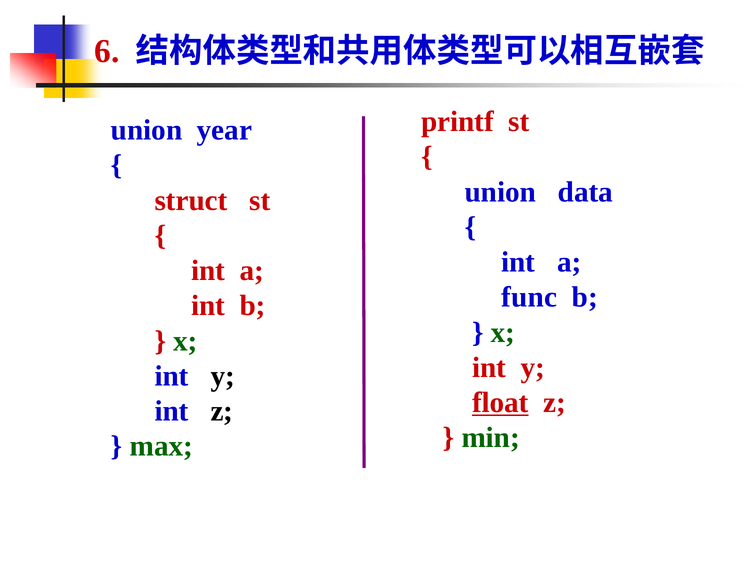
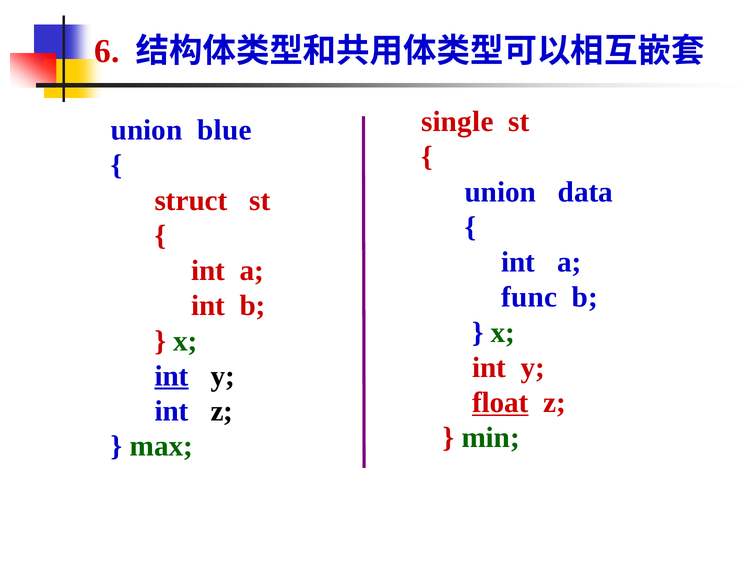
printf: printf -> single (457, 122)
year: year -> blue (224, 130)
int underline: none -> present (172, 376)
